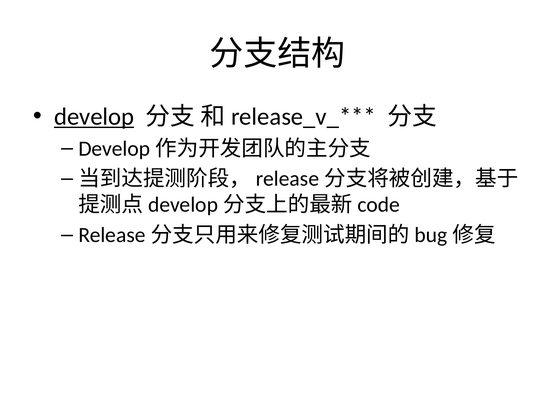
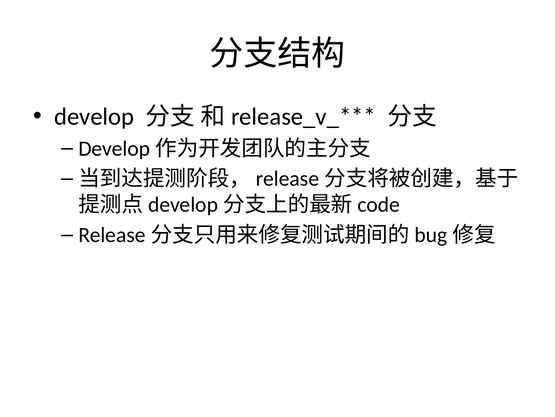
develop underline: present -> none (94, 116)
